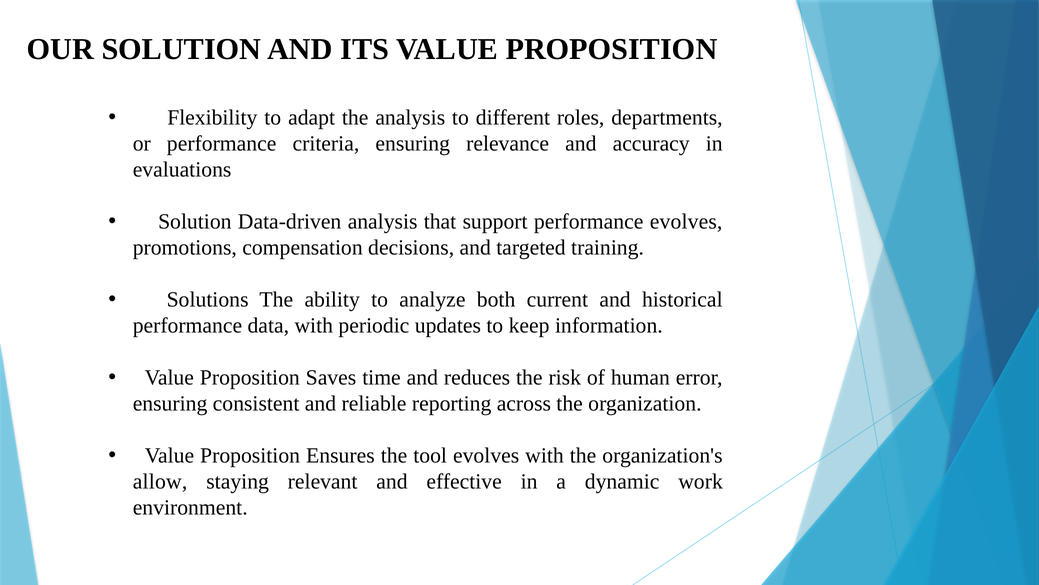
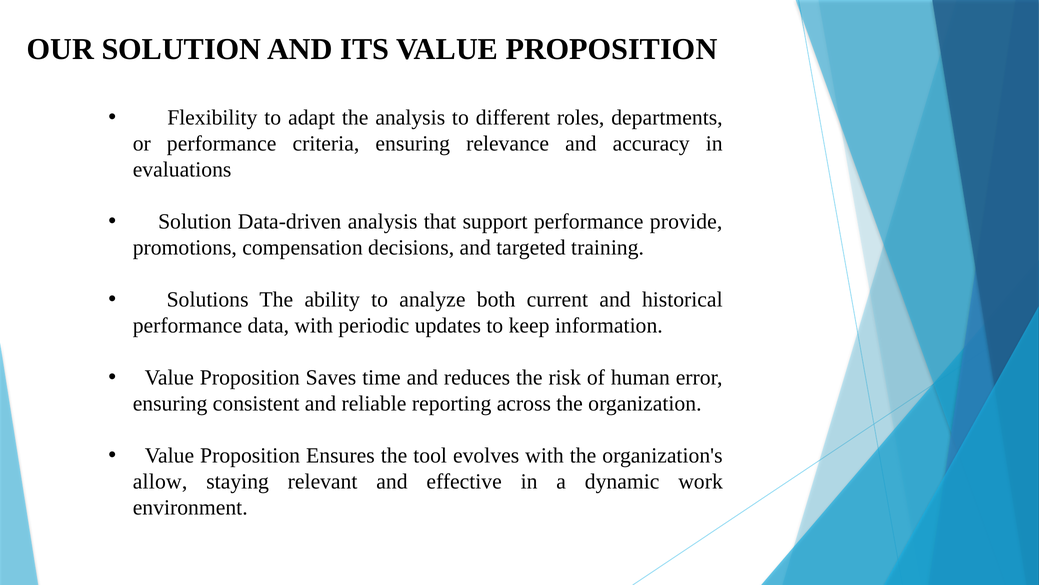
performance evolves: evolves -> provide (686, 222)
